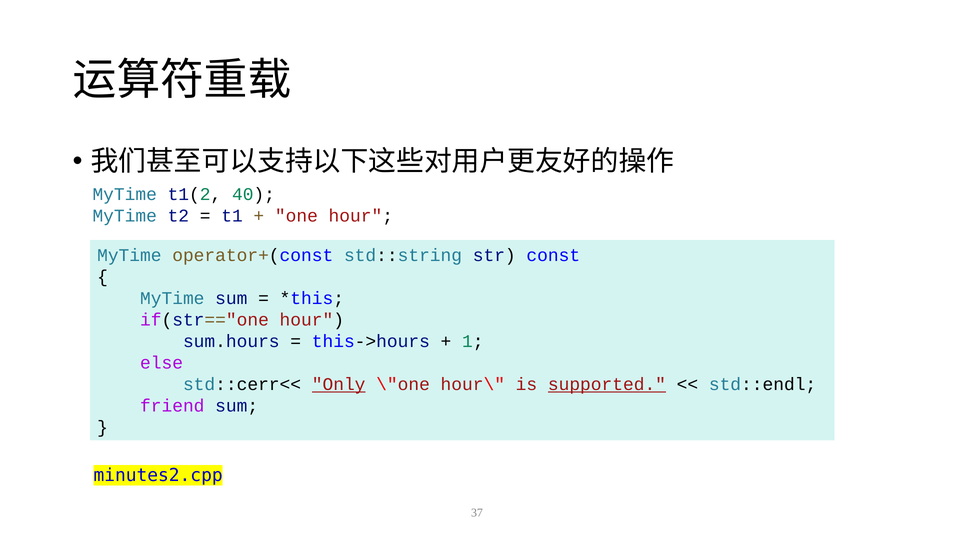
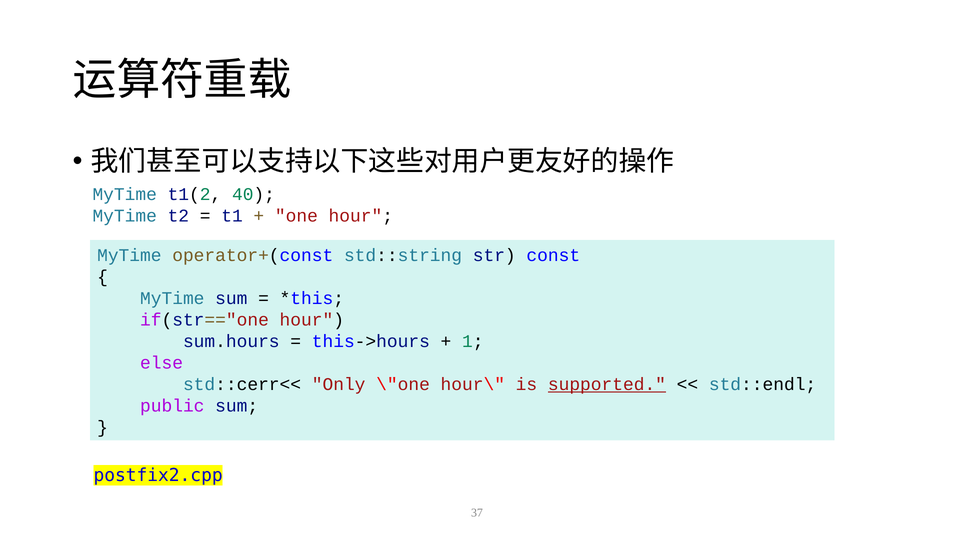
Only underline: present -> none (339, 384)
friend: friend -> public (172, 406)
minutes2.cpp: minutes2.cpp -> postfix2.cpp (158, 475)
